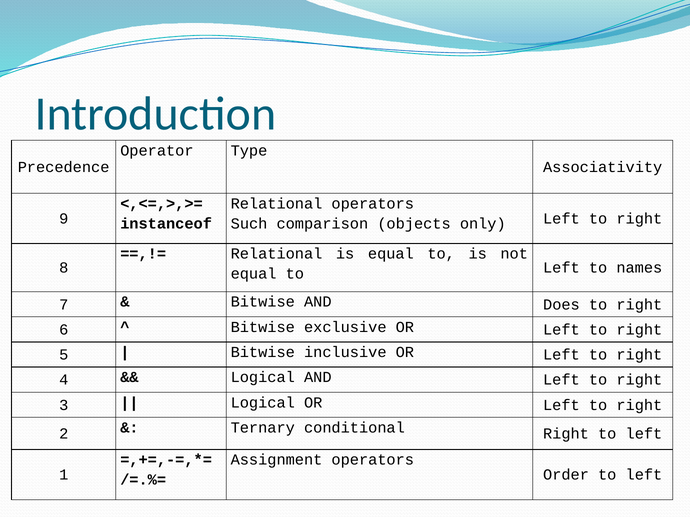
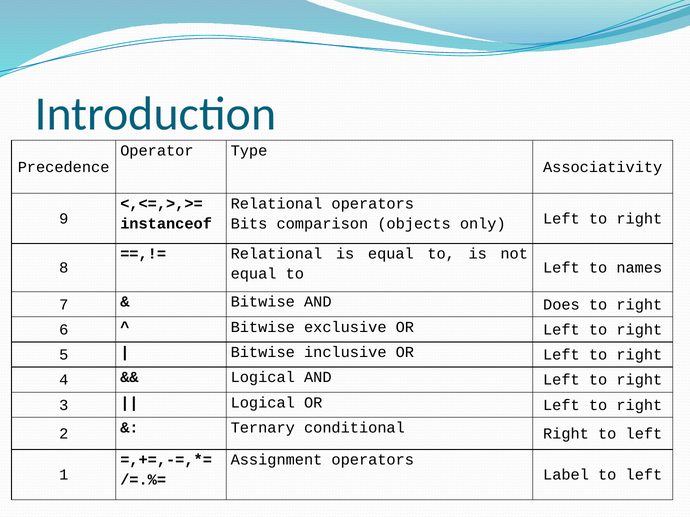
Such: Such -> Bits (249, 224)
Order: Order -> Label (566, 475)
